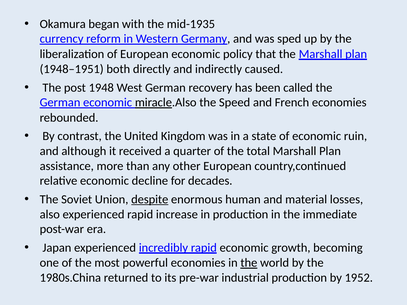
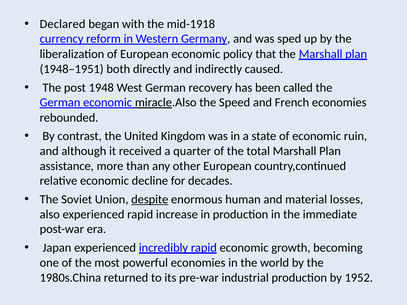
Okamura: Okamura -> Declared (63, 24)
mid-1935: mid-1935 -> mid-1918 (191, 24)
the underline: present -> none (249, 263)
